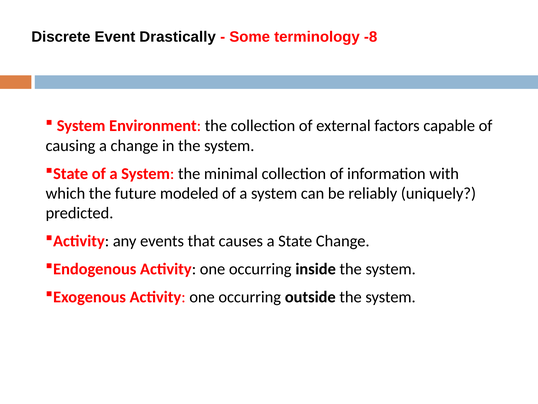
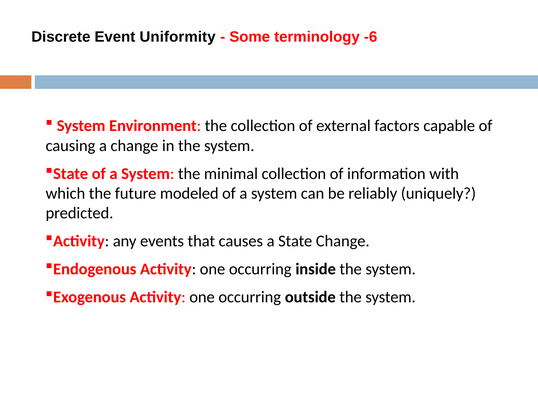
Drastically: Drastically -> Uniformity (178, 37)
-8: -8 -> -6 (371, 37)
